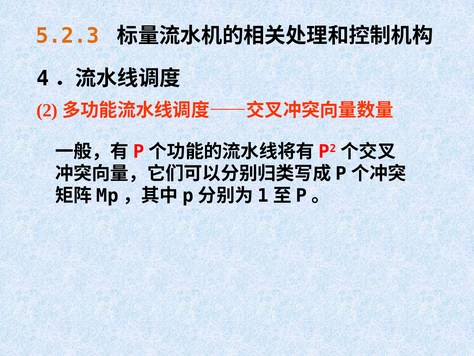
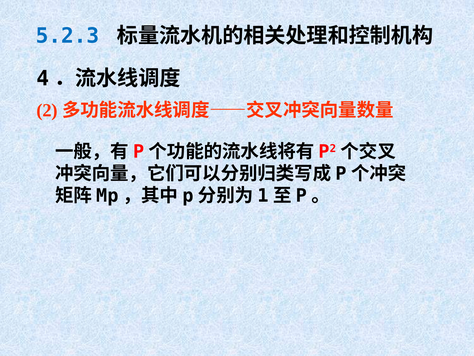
5.2.3 colour: orange -> blue (67, 36)
